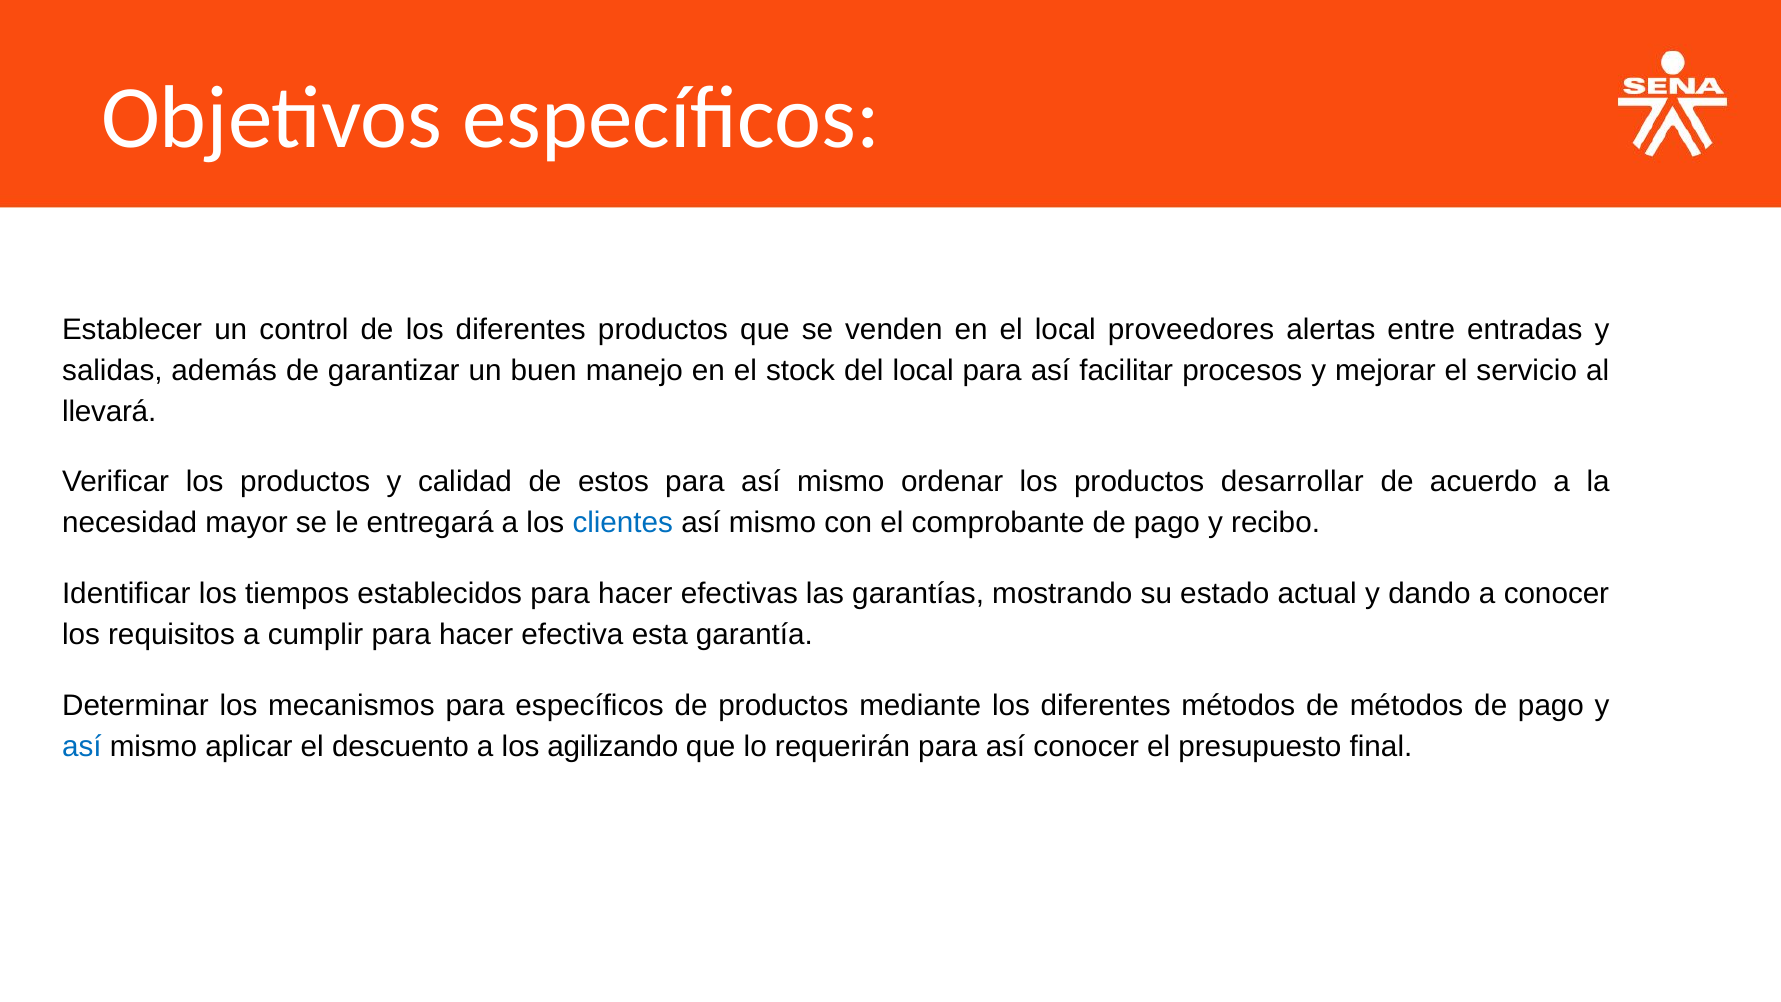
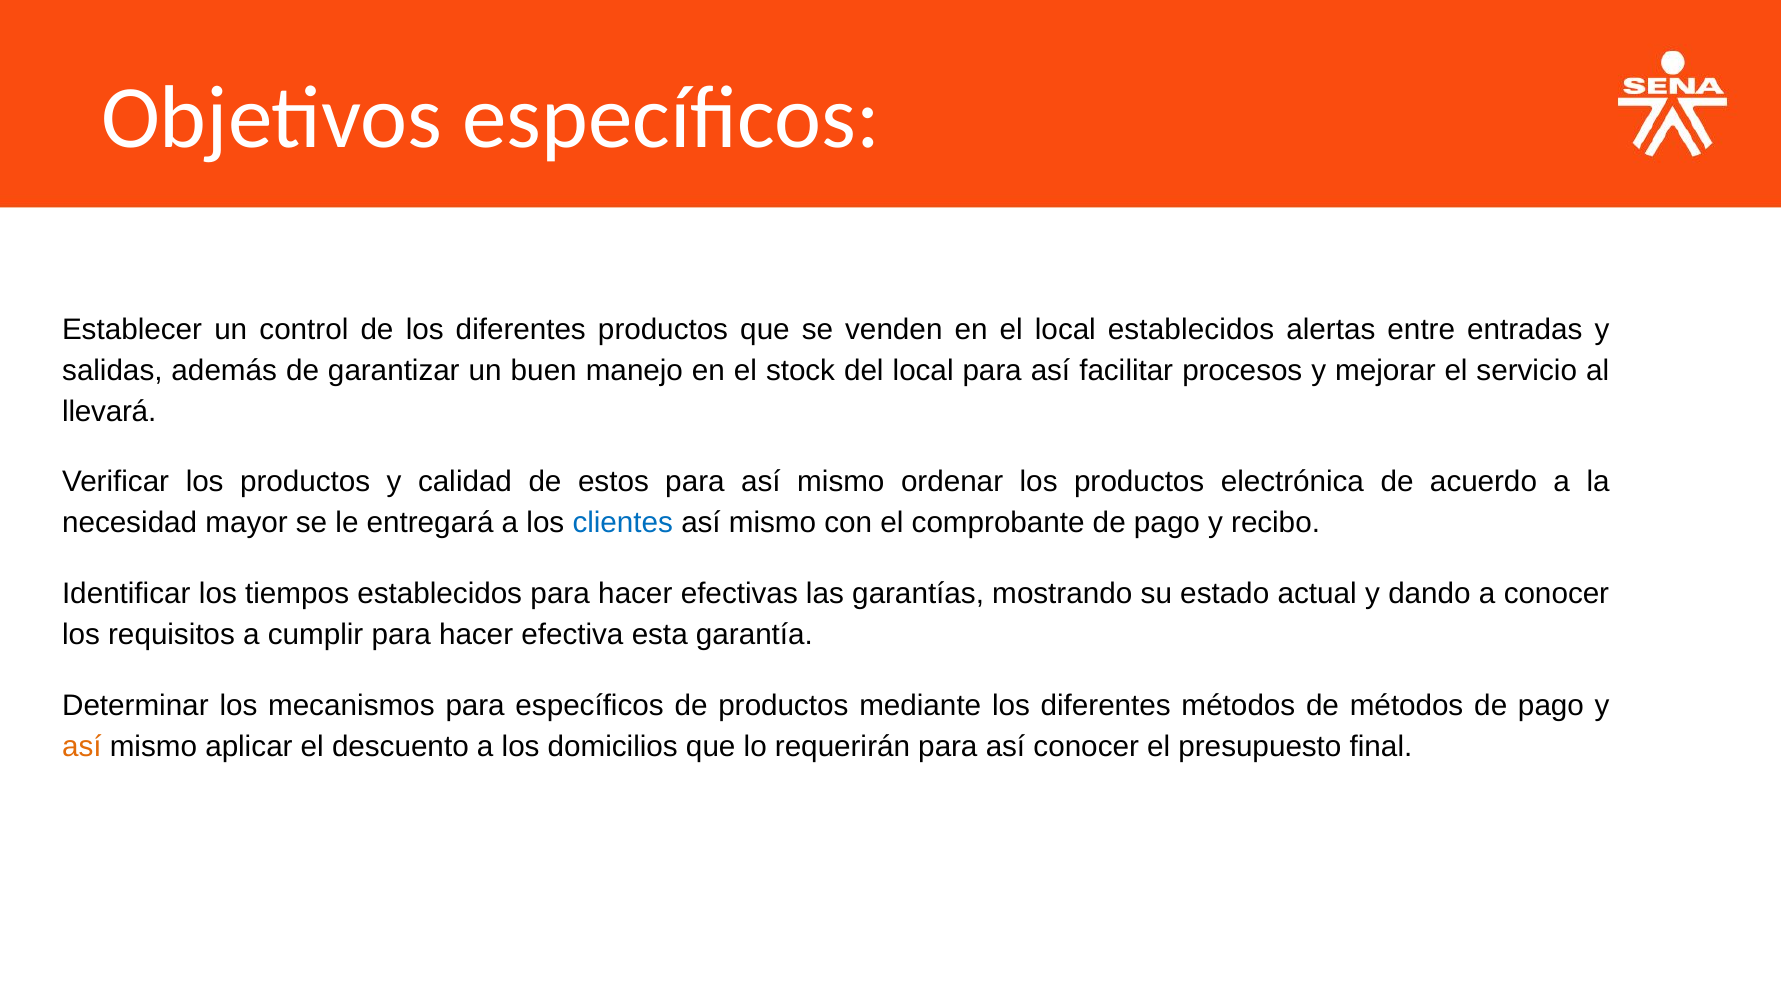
local proveedores: proveedores -> establecidos (1191, 330)
desarrollar: desarrollar -> electrónica (1292, 482)
así colour: blue -> orange (82, 746)
agilizando: agilizando -> domicilios (613, 746)
